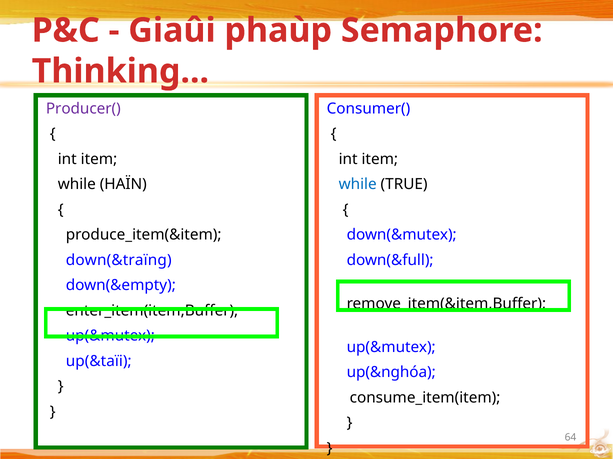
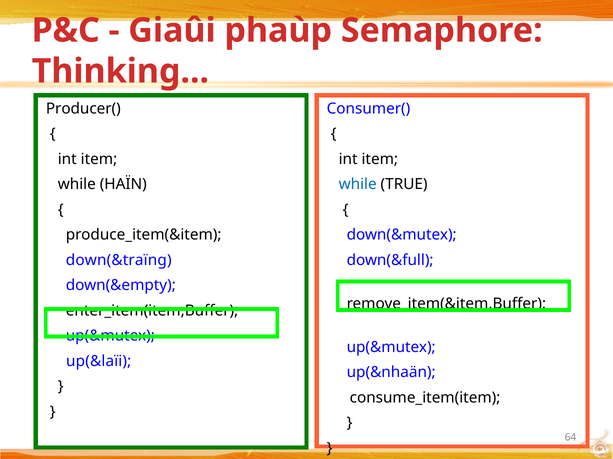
Producer( colour: purple -> black (83, 109)
up(&taïi: up(&taïi -> up(&laïi (99, 362)
up(&nghóa: up(&nghóa -> up(&nhaän (391, 373)
